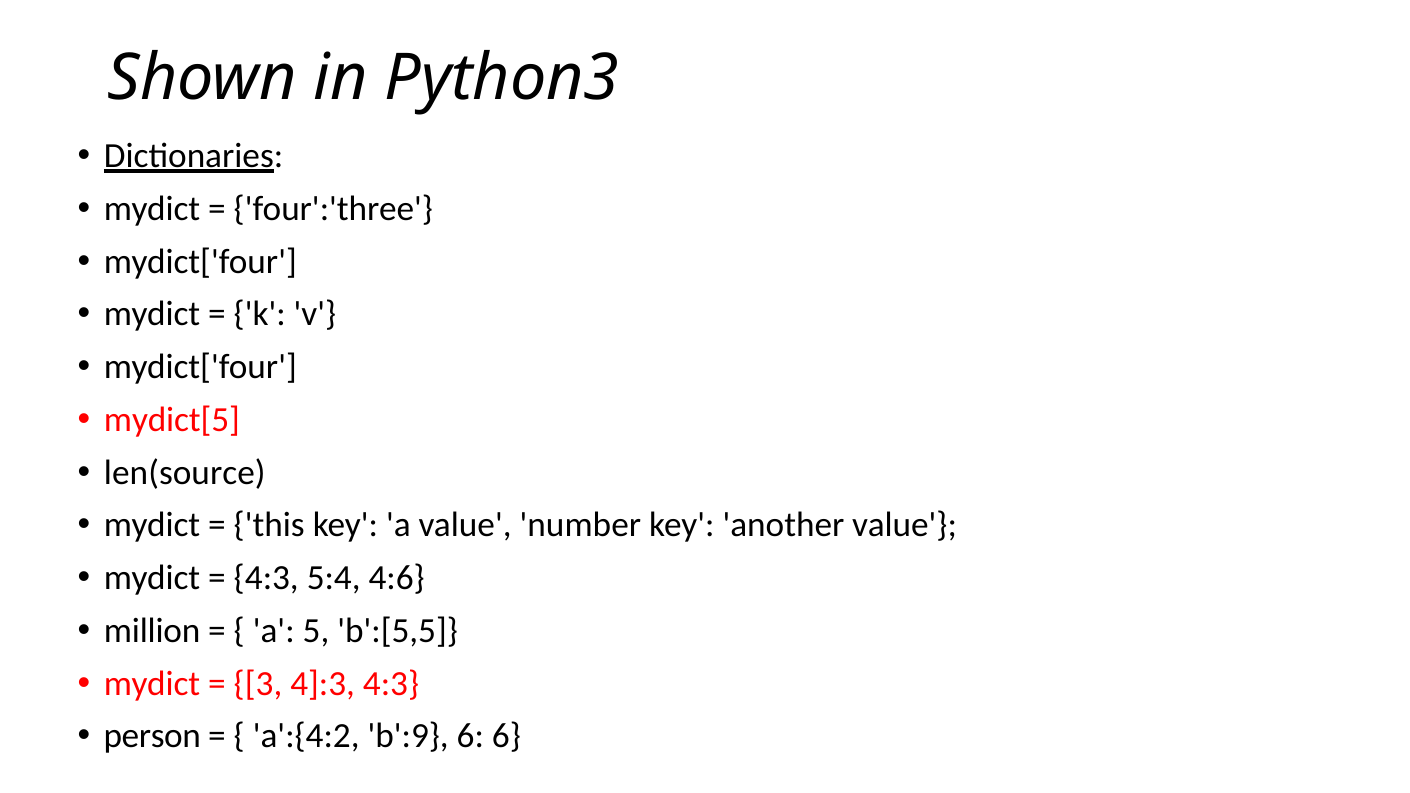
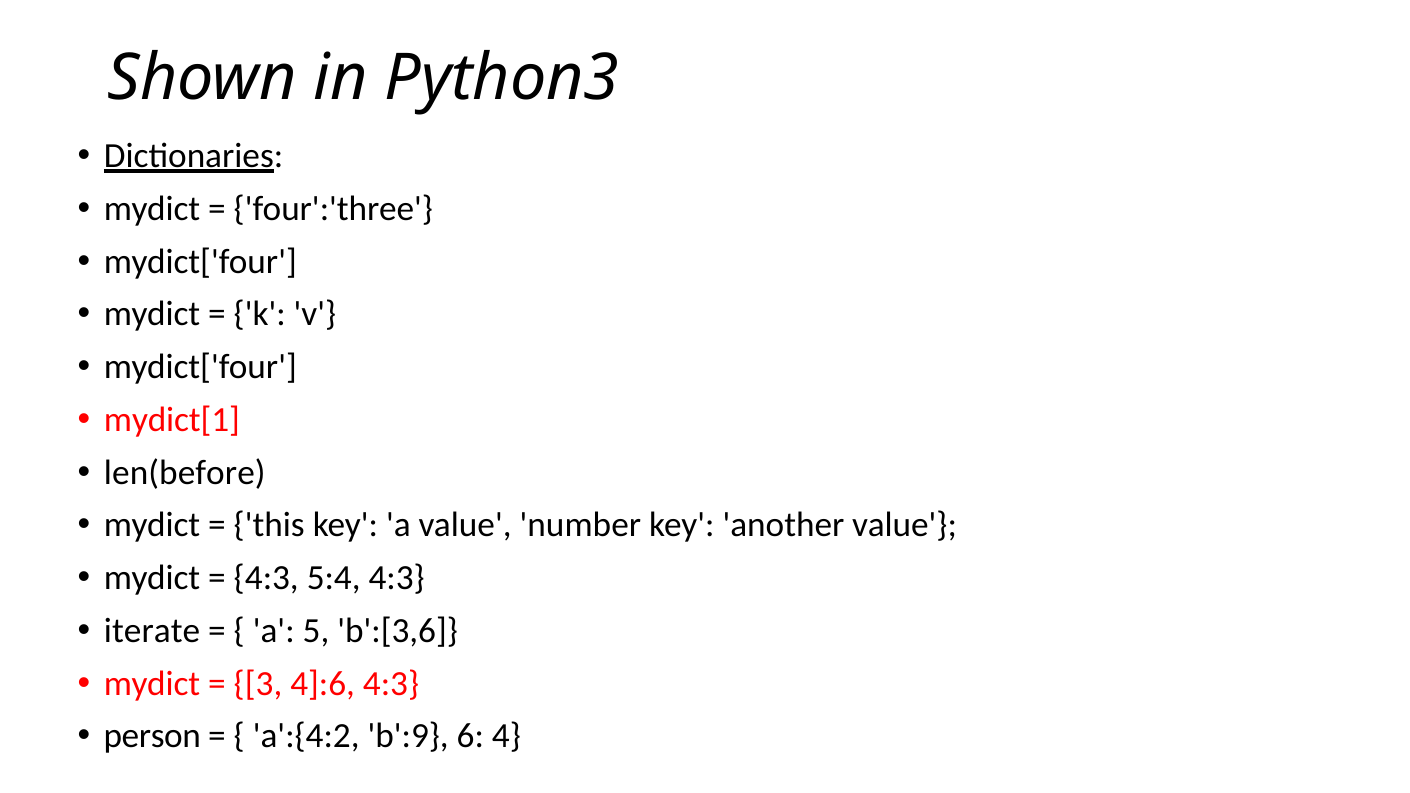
mydict[5: mydict[5 -> mydict[1 (172, 420)
len(source: len(source -> len(before (185, 473)
5:4 4:6: 4:6 -> 4:3 (397, 578)
million: million -> iterate (152, 631)
b':[5,5: b':[5,5 -> b':[3,6 (398, 631)
4]:3: 4]:3 -> 4]:6 (323, 684)
6 6: 6 -> 4 (506, 736)
